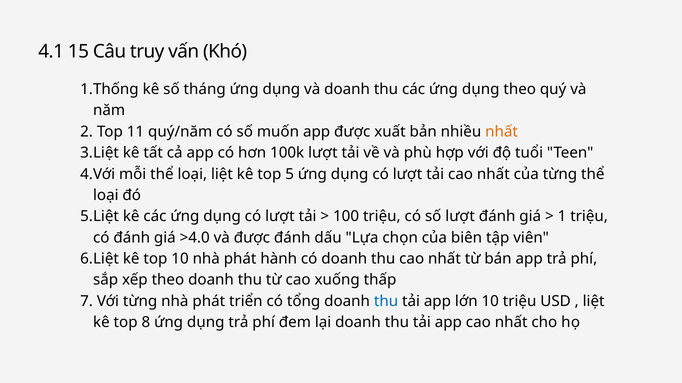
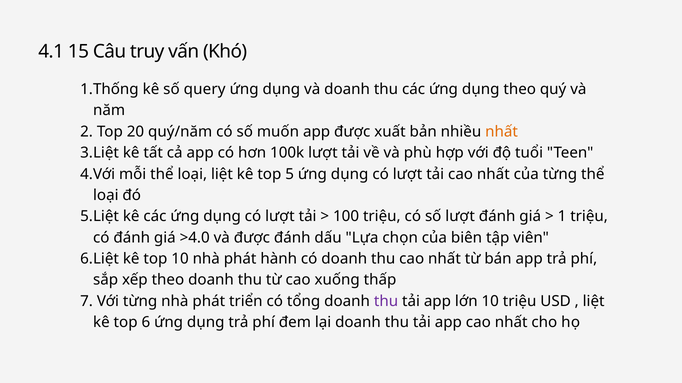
tháng: tháng -> query (205, 89)
11: 11 -> 20 (135, 132)
thu colour: blue -> purple (386, 302)
8: 8 -> 6 (146, 323)
